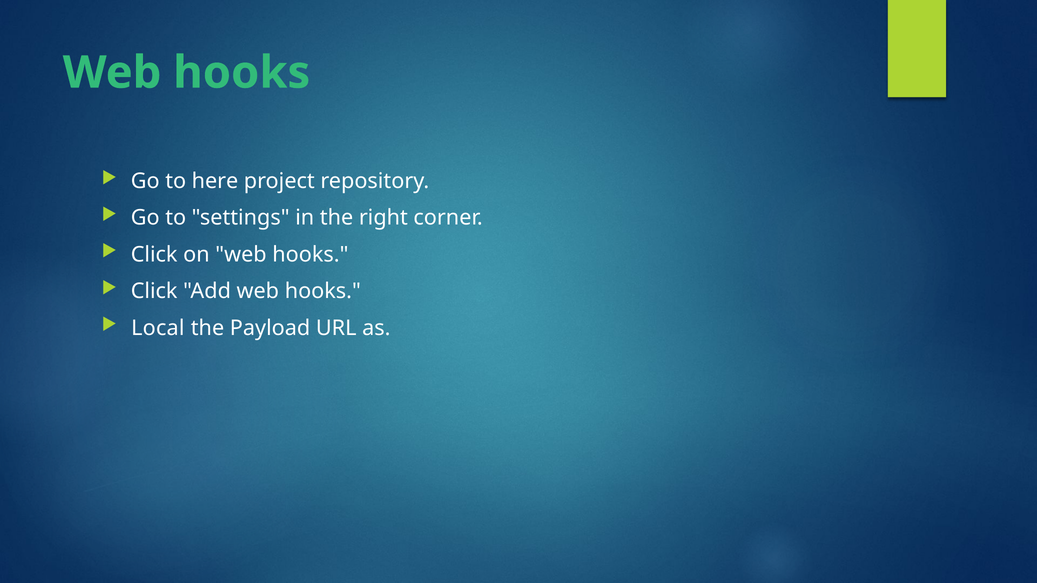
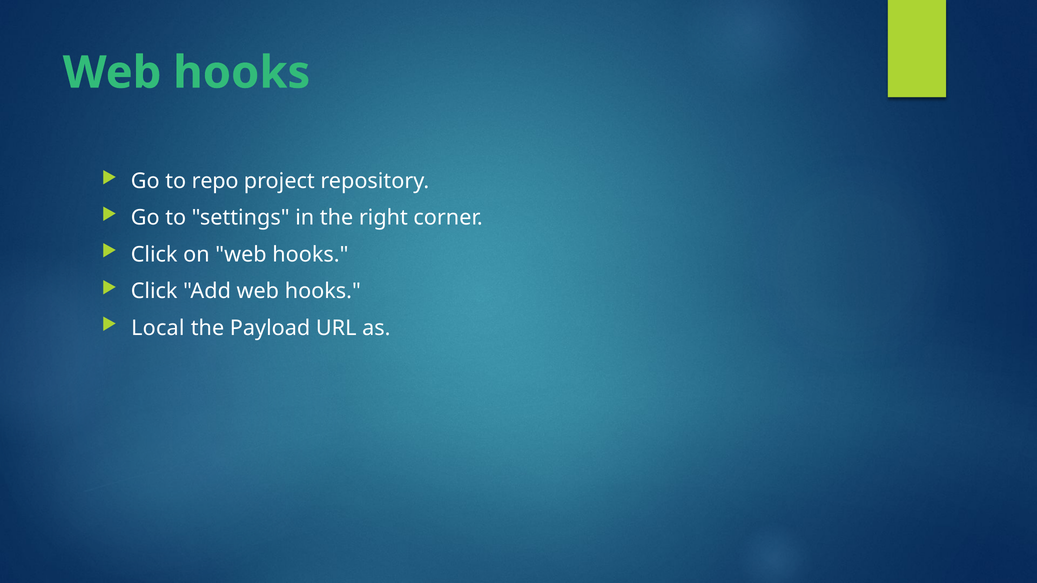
here: here -> repo (215, 181)
